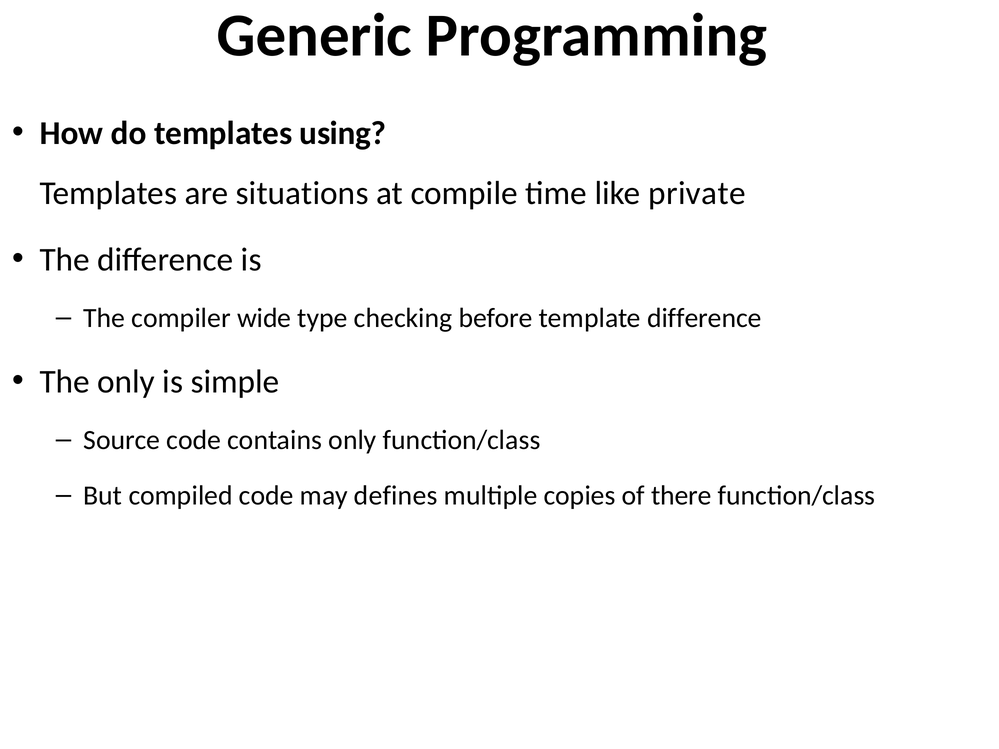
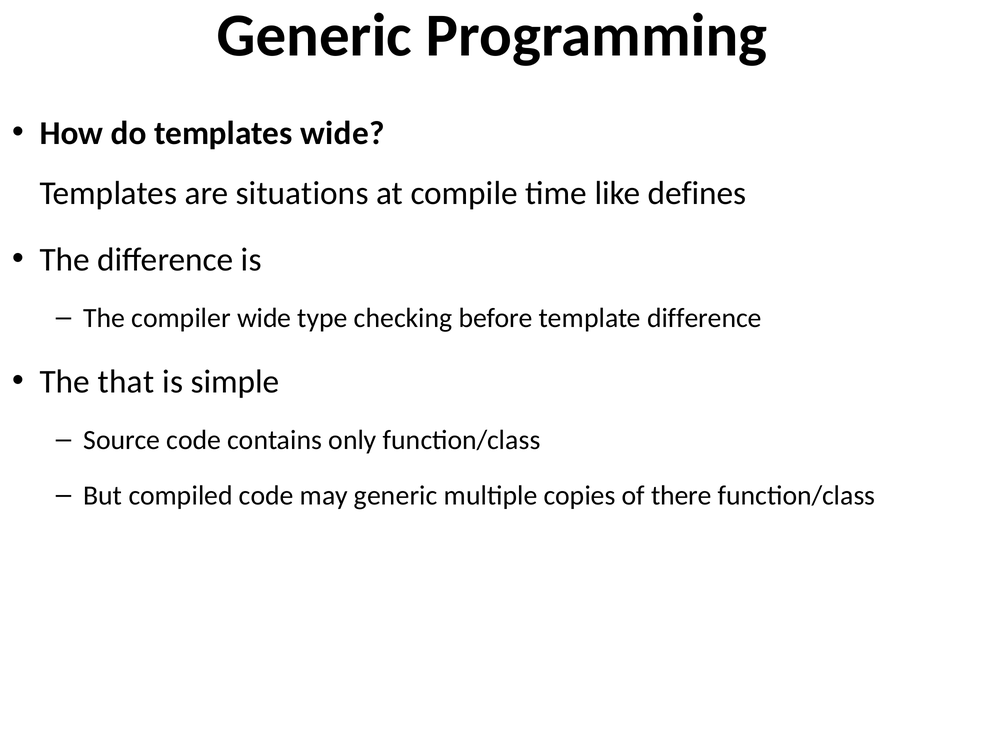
templates using: using -> wide (343, 133)
private: private -> defines (697, 193)
The only: only -> that (126, 382)
may defines: defines -> generic (396, 496)
